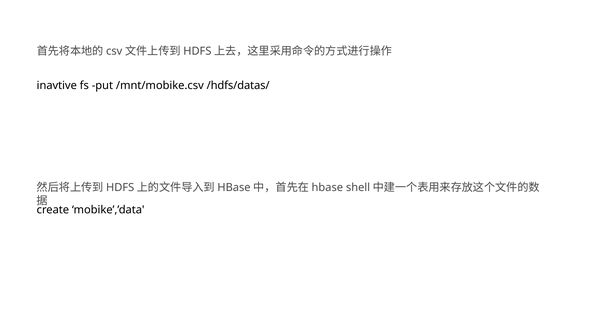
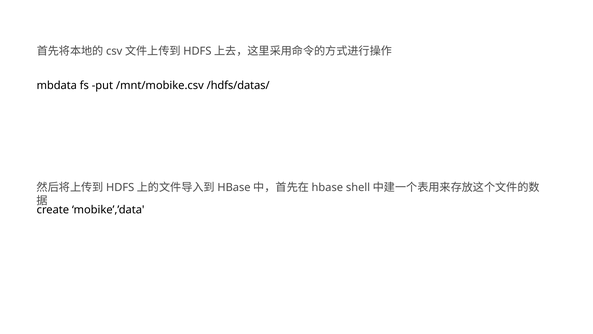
inavtive: inavtive -> mbdata (57, 86)
